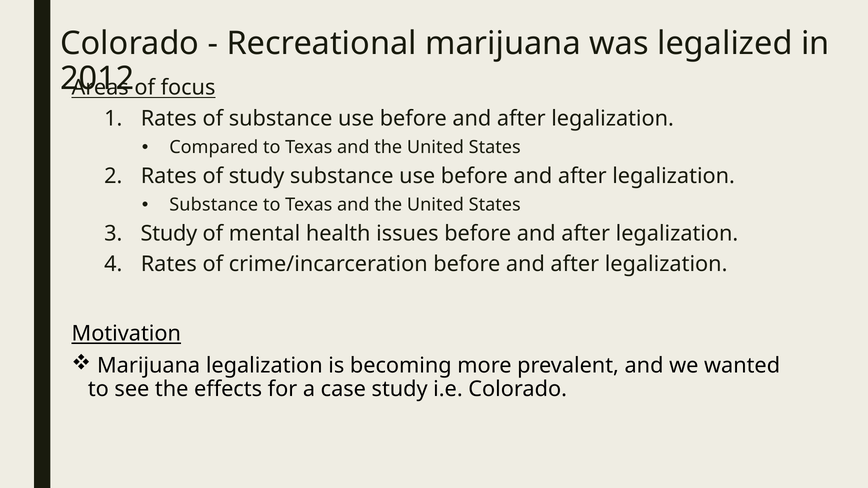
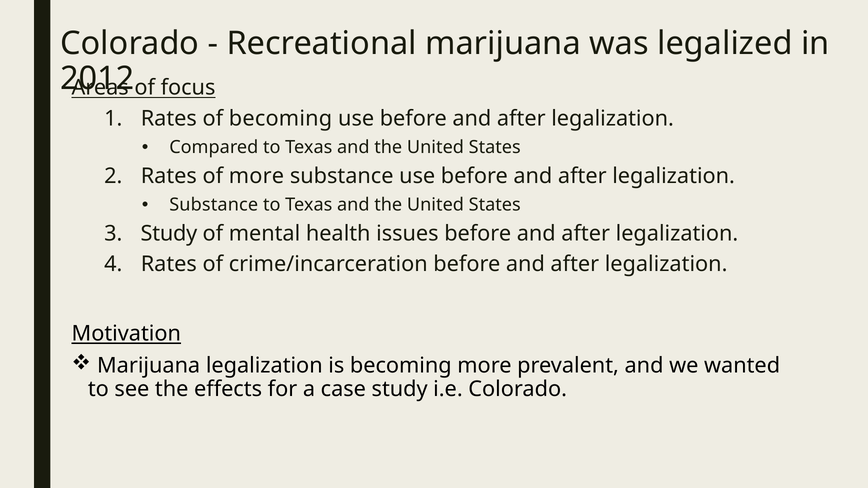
of substance: substance -> becoming (281, 119)
of study: study -> more (256, 176)
